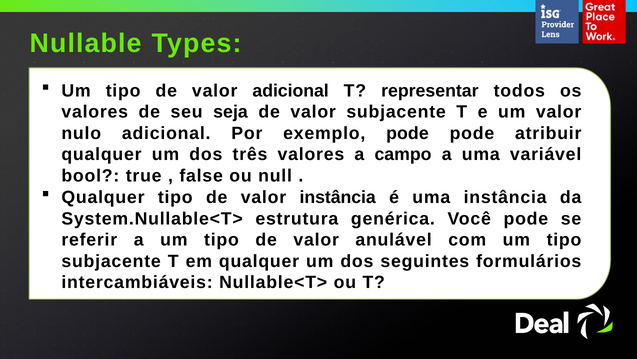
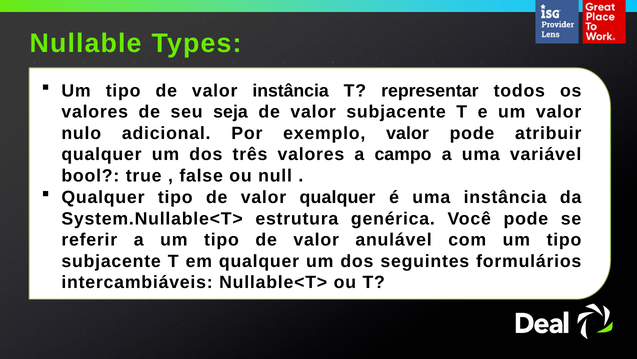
valor adicional: adicional -> instância (291, 91)
exemplo pode: pode -> valor (407, 133)
valor instância: instância -> qualquer (338, 197)
